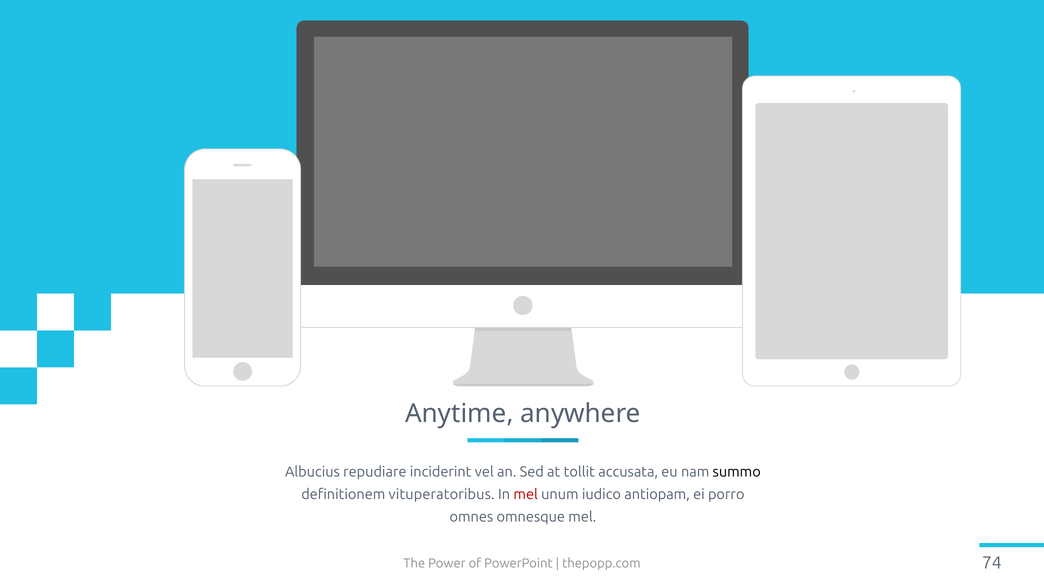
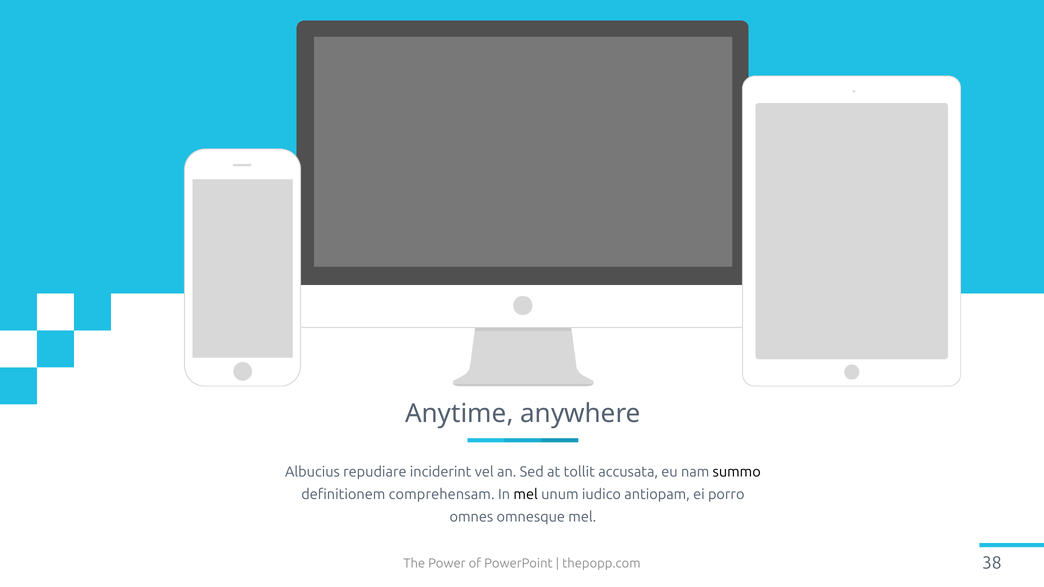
vituperatoribus: vituperatoribus -> comprehensam (442, 495)
mel colour: red -> black (526, 495)
74: 74 -> 38 (992, 563)
